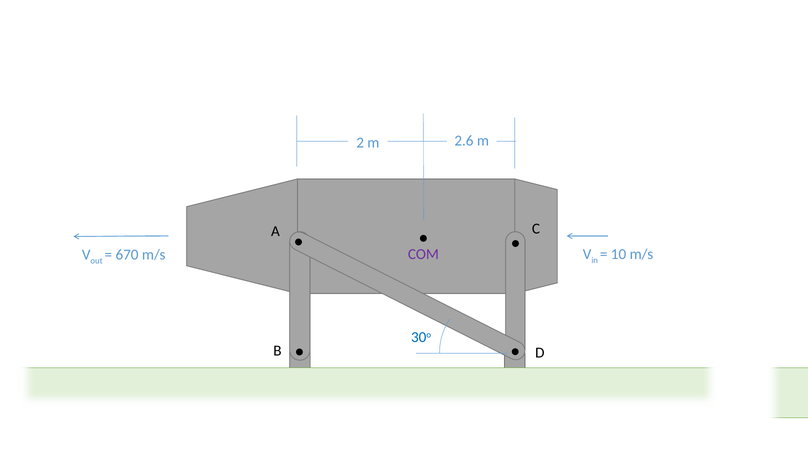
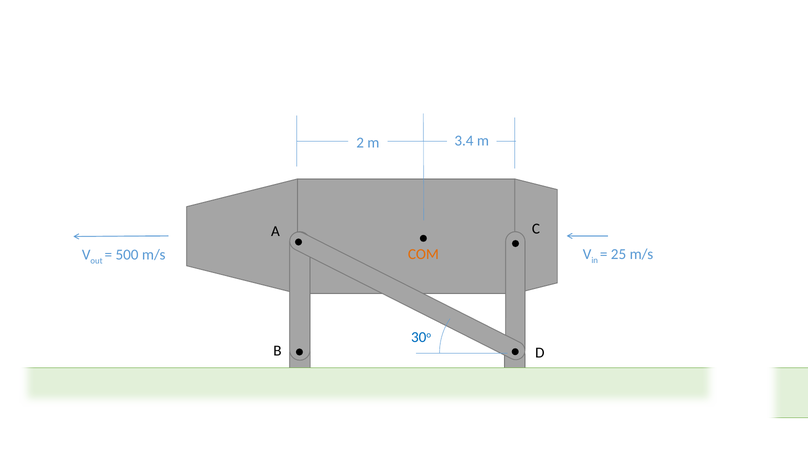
2.6: 2.6 -> 3.4 (464, 141)
COM colour: purple -> orange (423, 254)
10: 10 -> 25 (619, 254)
670: 670 -> 500 (127, 255)
